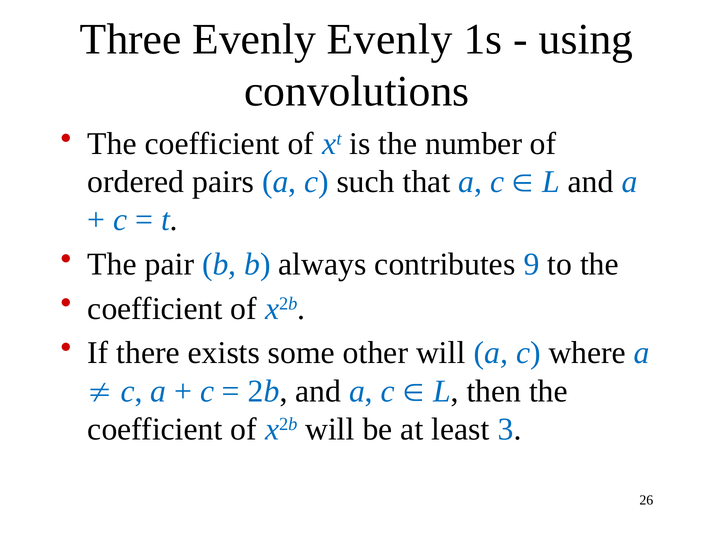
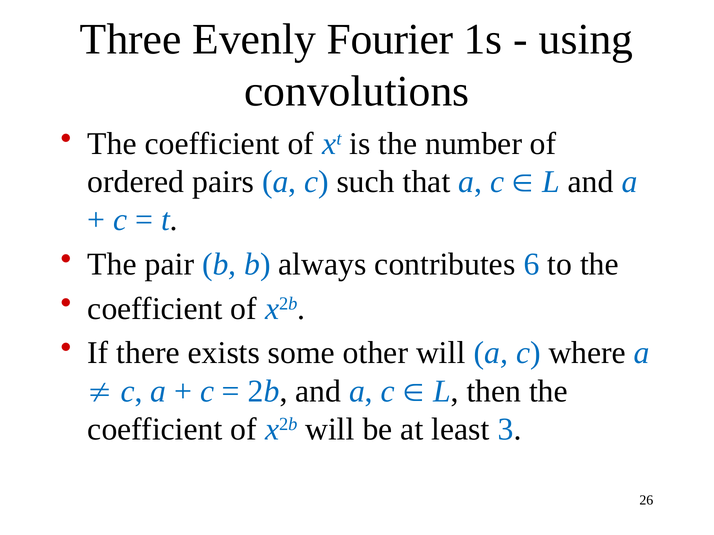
Evenly Evenly: Evenly -> Fourier (390, 39)
9: 9 -> 6 (532, 264)
